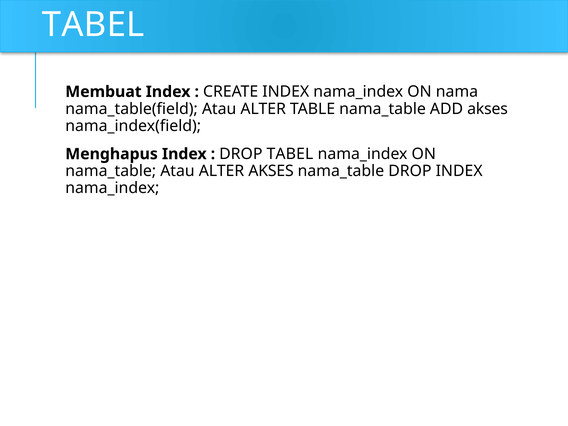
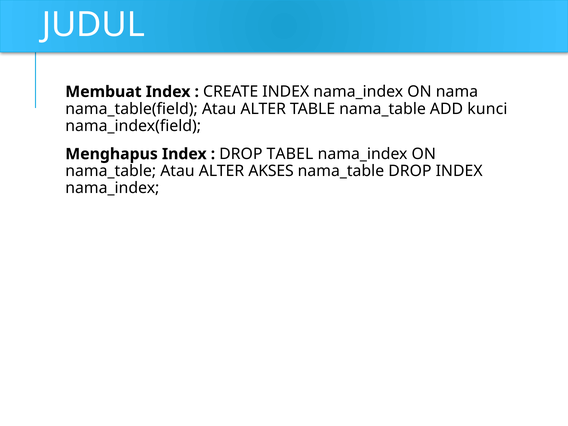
TABEL: TABEL -> JUDUL (93, 25)
ADD akses: akses -> kunci (487, 109)
